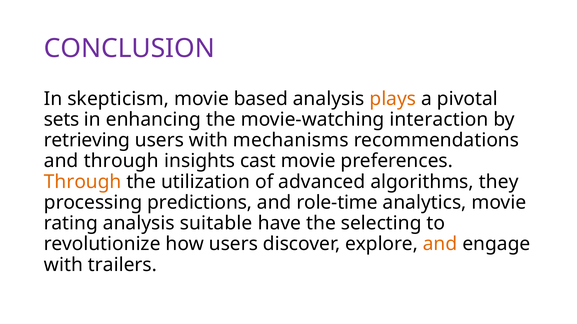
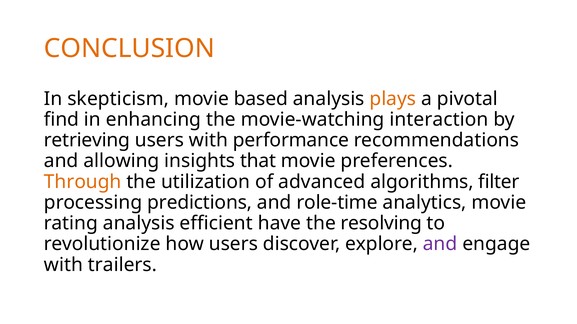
CONCLUSION colour: purple -> orange (129, 48)
sets: sets -> find (62, 120)
mechanisms: mechanisms -> performance (291, 140)
and through: through -> allowing (121, 161)
cast: cast -> that (258, 161)
they: they -> filter (499, 182)
suitable: suitable -> efficient (216, 224)
selecting: selecting -> resolving (381, 224)
and colour: orange -> purple (440, 244)
